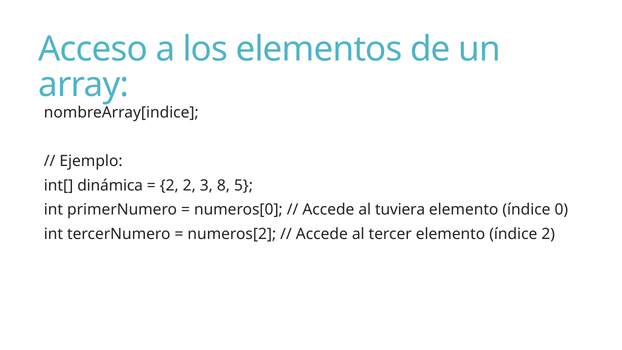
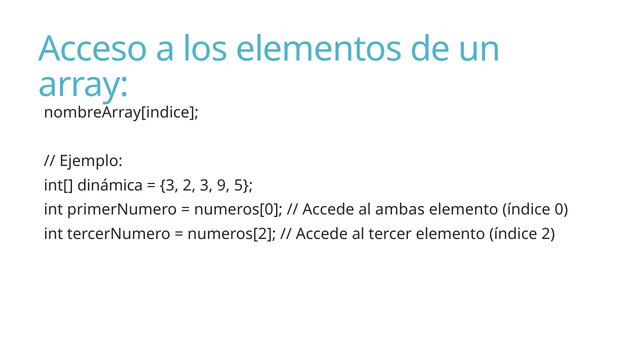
2: 2 -> 3 (169, 185)
8: 8 -> 9 (223, 185)
tuviera: tuviera -> ambas (400, 210)
